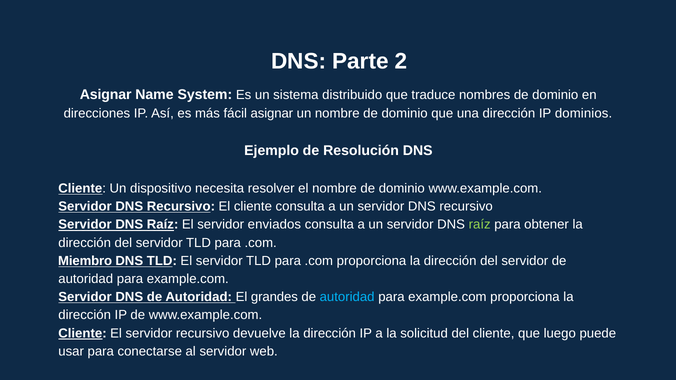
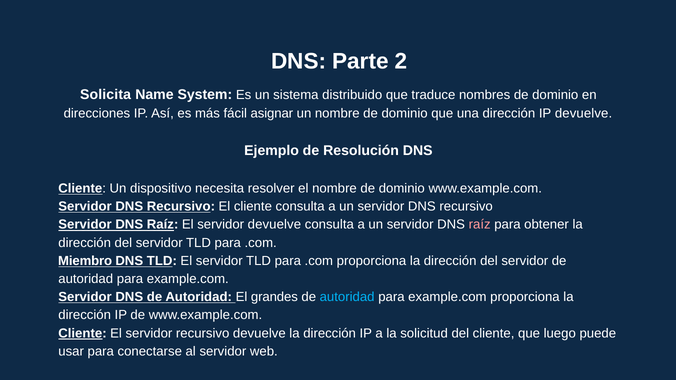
Asignar: Asignar -> Solicita (106, 95)
IP dominios: dominios -> devuelve (584, 113)
servidor enviados: enviados -> devuelve (274, 225)
raíz colour: light green -> pink (480, 225)
